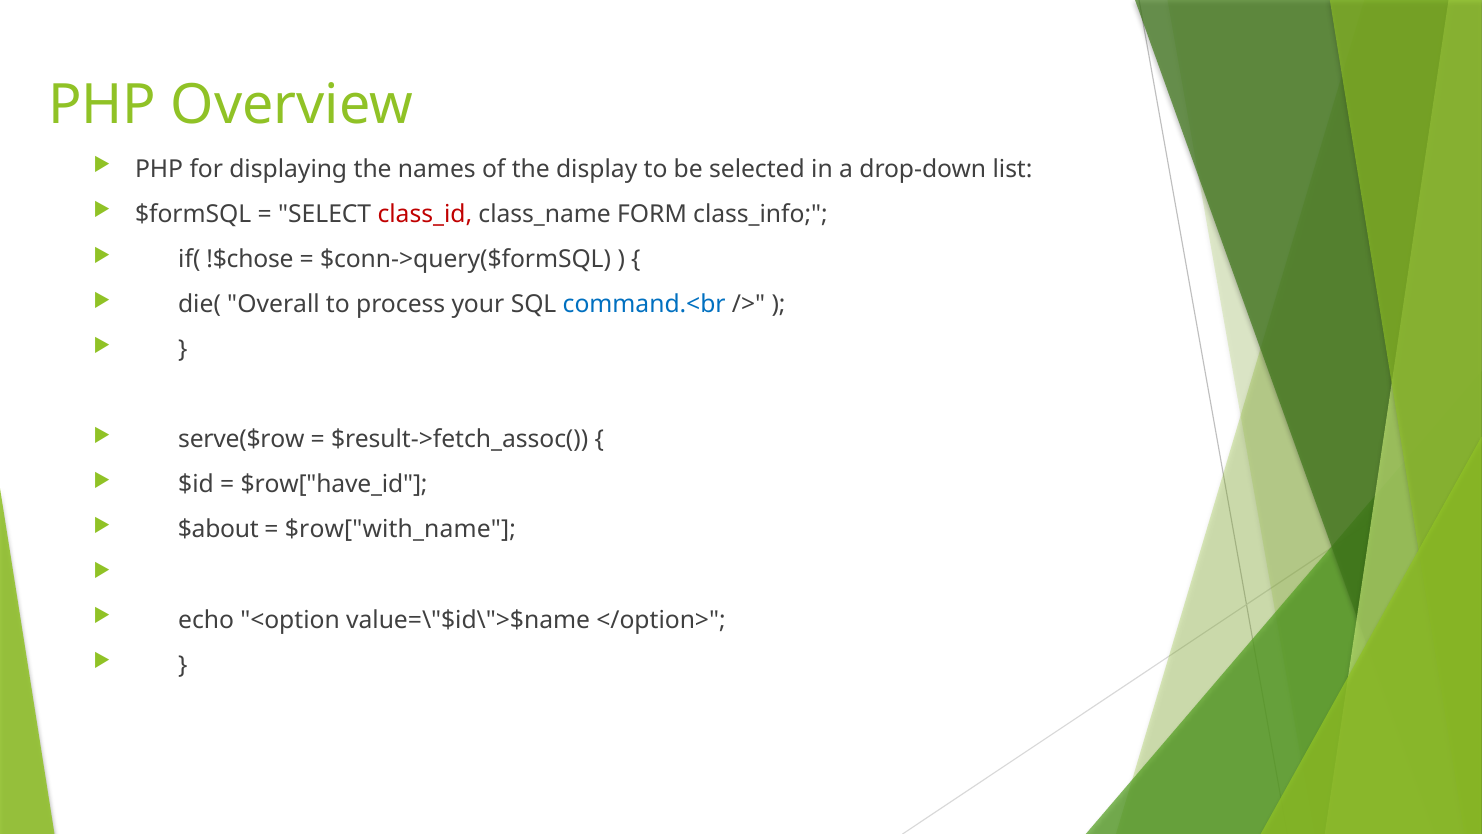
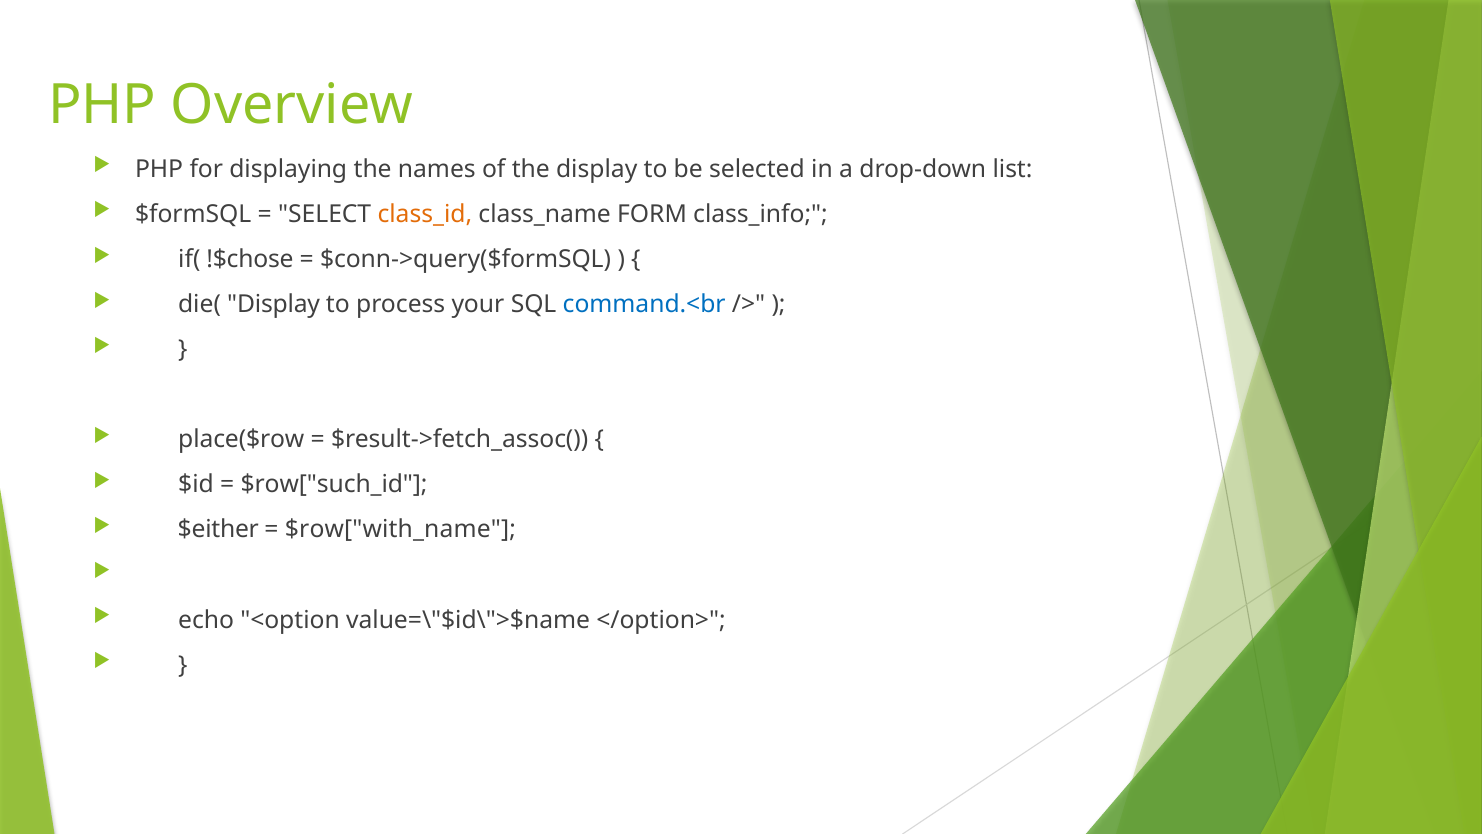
class_id colour: red -> orange (425, 214)
die( Overall: Overall -> Display (274, 304)
serve($row: serve($row -> place($row (241, 439)
$row["have_id: $row["have_id -> $row["such_id (334, 484)
$about: $about -> $either (218, 529)
